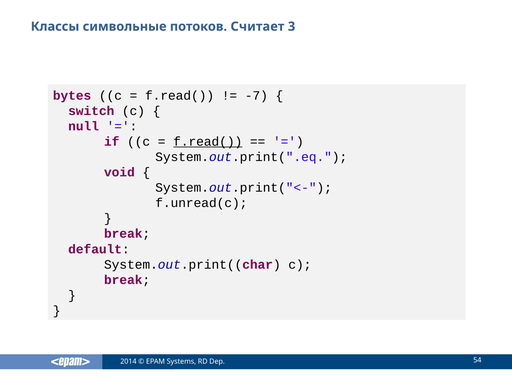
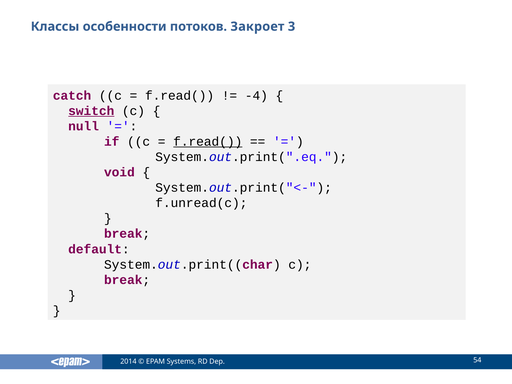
символьные: символьные -> особенности (125, 27)
Считает: Считает -> Закроет (257, 27)
bytes: bytes -> catch (72, 96)
-7: -7 -> -4 (256, 96)
switch underline: none -> present (91, 111)
